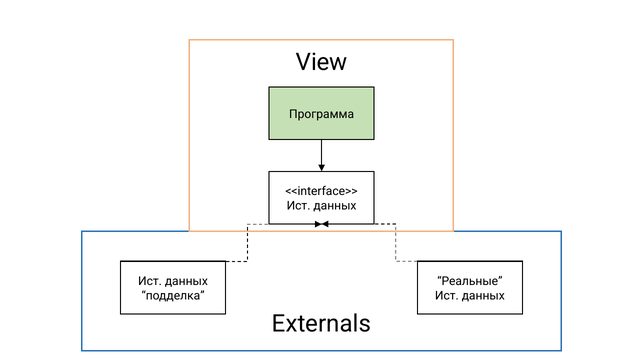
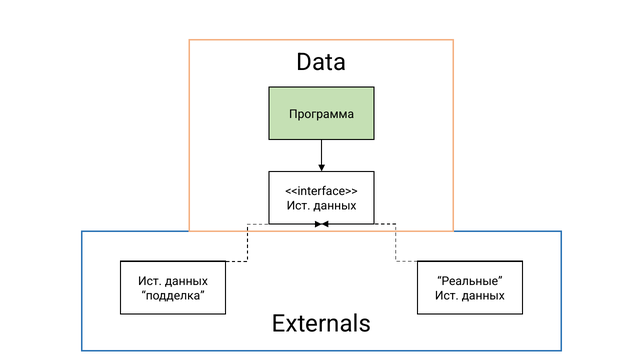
View: View -> Data (321, 62)
